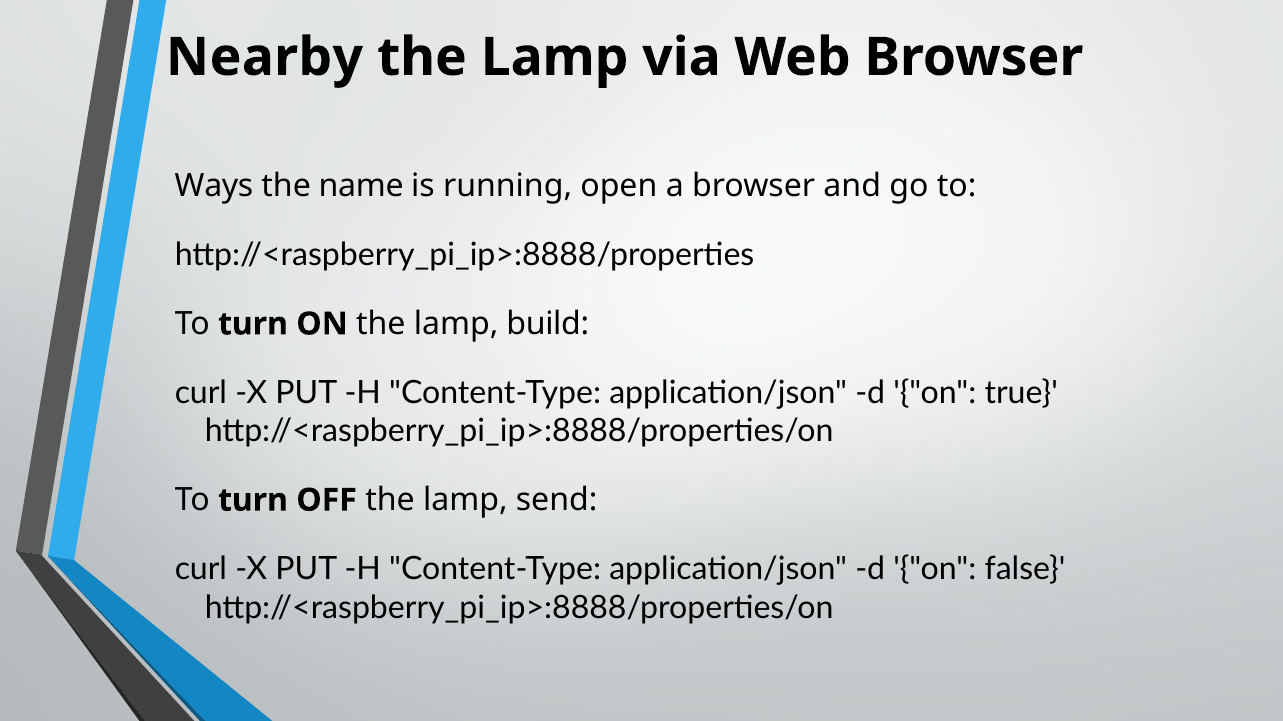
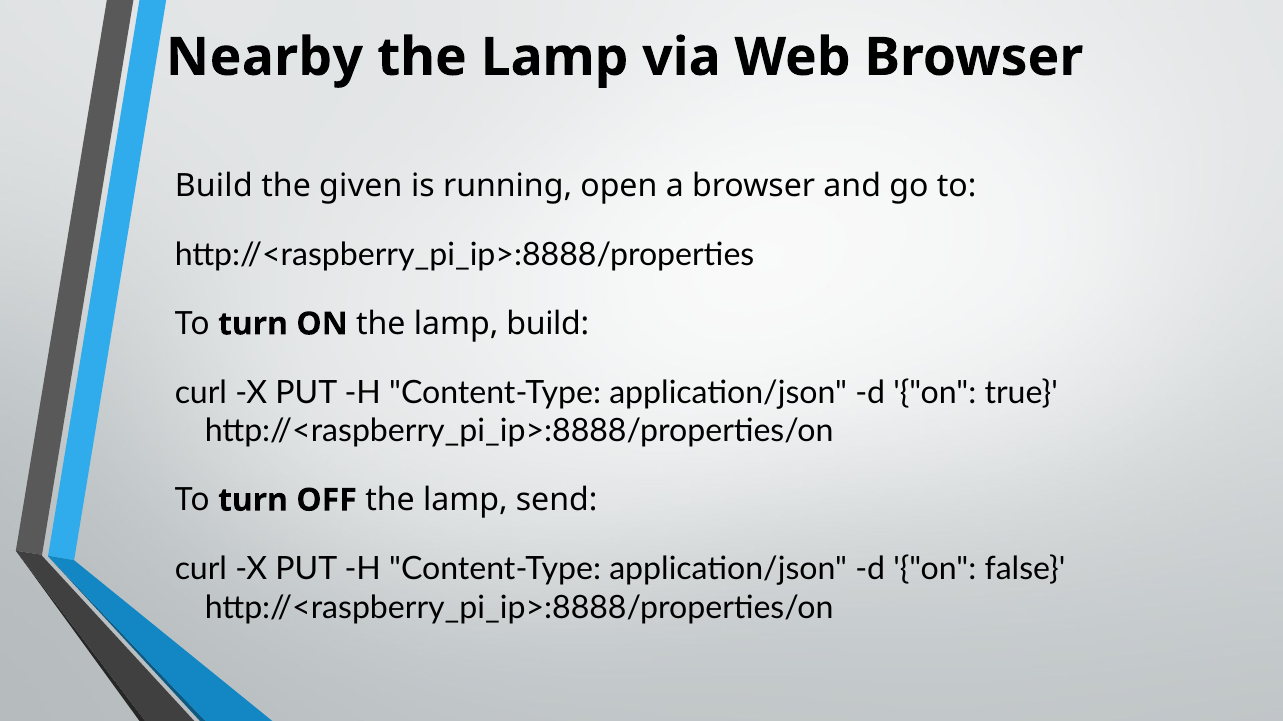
Ways: Ways -> Build (214, 186)
name: name -> given (361, 186)
